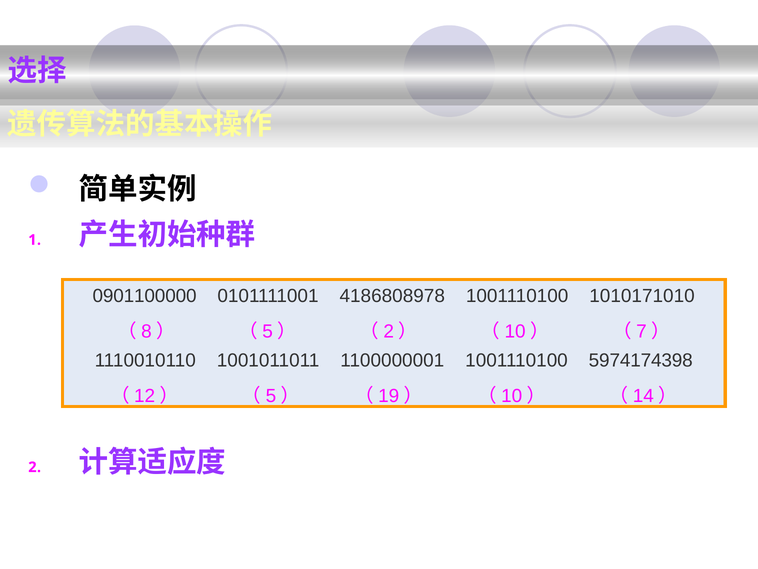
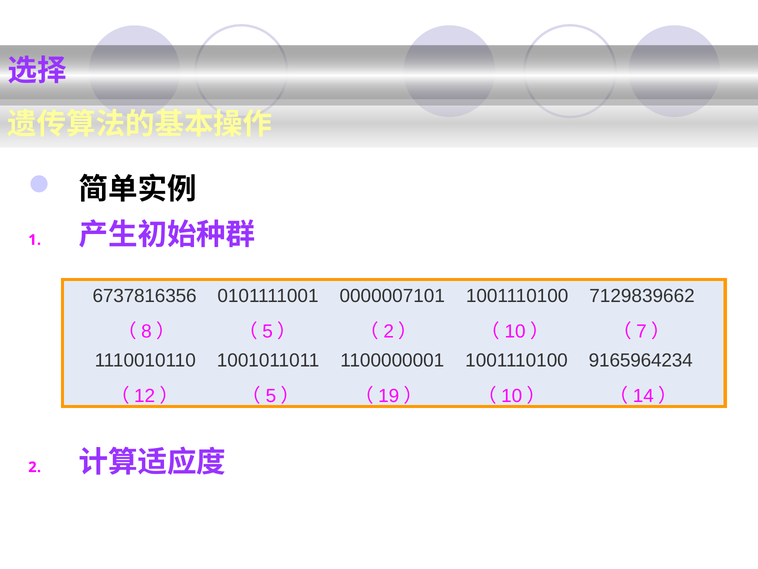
0901100000: 0901100000 -> 6737816356 (145, 296)
4186808978: 4186808978 -> 0000007101 (392, 296)
1010171010: 1010171010 -> 7129839662 (642, 296)
5974174398: 5974174398 -> 9165964234 (641, 360)
